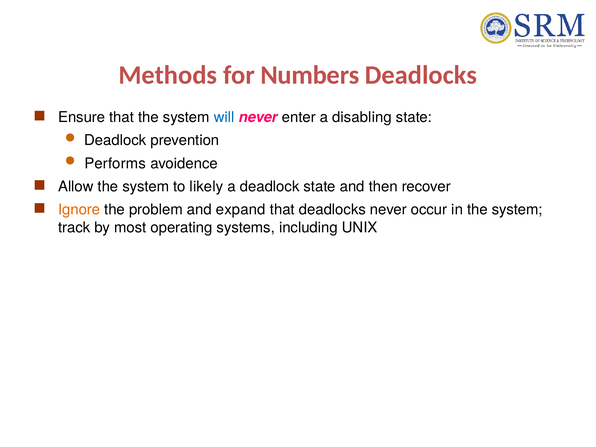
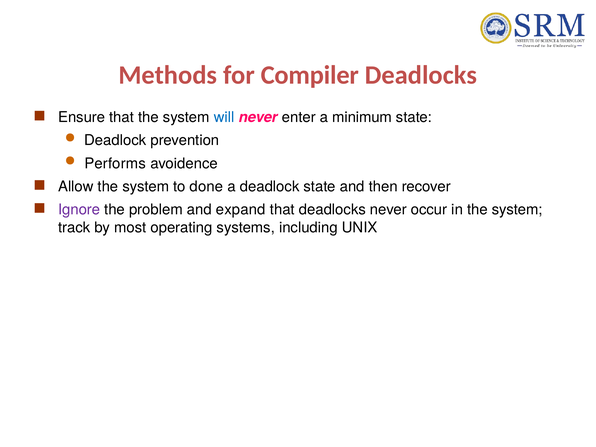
Numbers: Numbers -> Compiler (310, 75)
disabling: disabling -> minimum (362, 117)
likely: likely -> done (206, 187)
Ignore colour: orange -> purple (79, 210)
